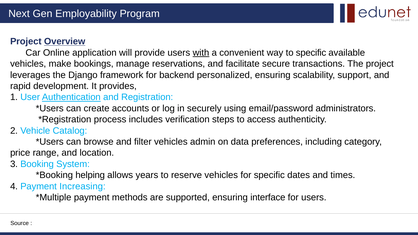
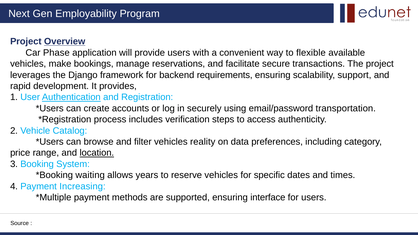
Online: Online -> Phase (56, 53)
with underline: present -> none (201, 53)
to specific: specific -> flexible (311, 53)
personalized: personalized -> requirements (225, 75)
administrators: administrators -> transportation (346, 108)
admin: admin -> reality (203, 142)
location underline: none -> present (97, 153)
helping: helping -> waiting (90, 175)
